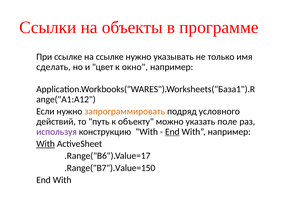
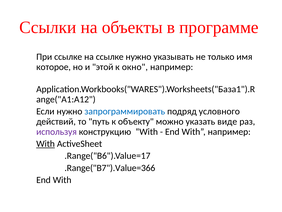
сделать: сделать -> которое (54, 67)
цвет: цвет -> этой (103, 67)
запрограммировать colour: orange -> blue (125, 111)
поле: поле -> виде (227, 121)
End underline: present -> none (172, 131)
.Range("B7").Value=150: .Range("B7").Value=150 -> .Range("B7").Value=366 (110, 168)
